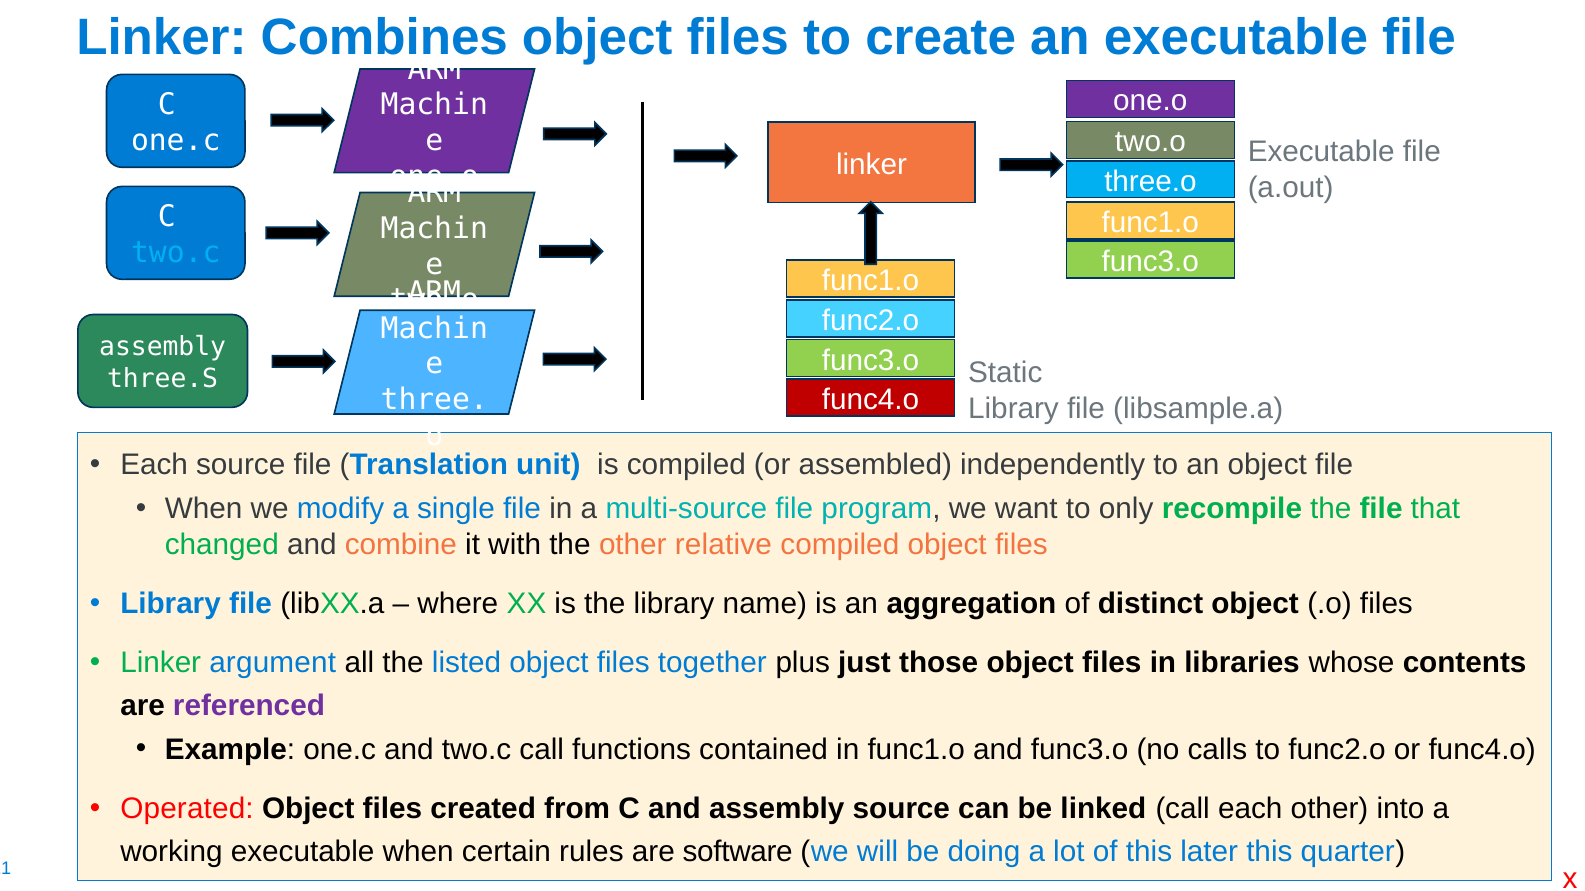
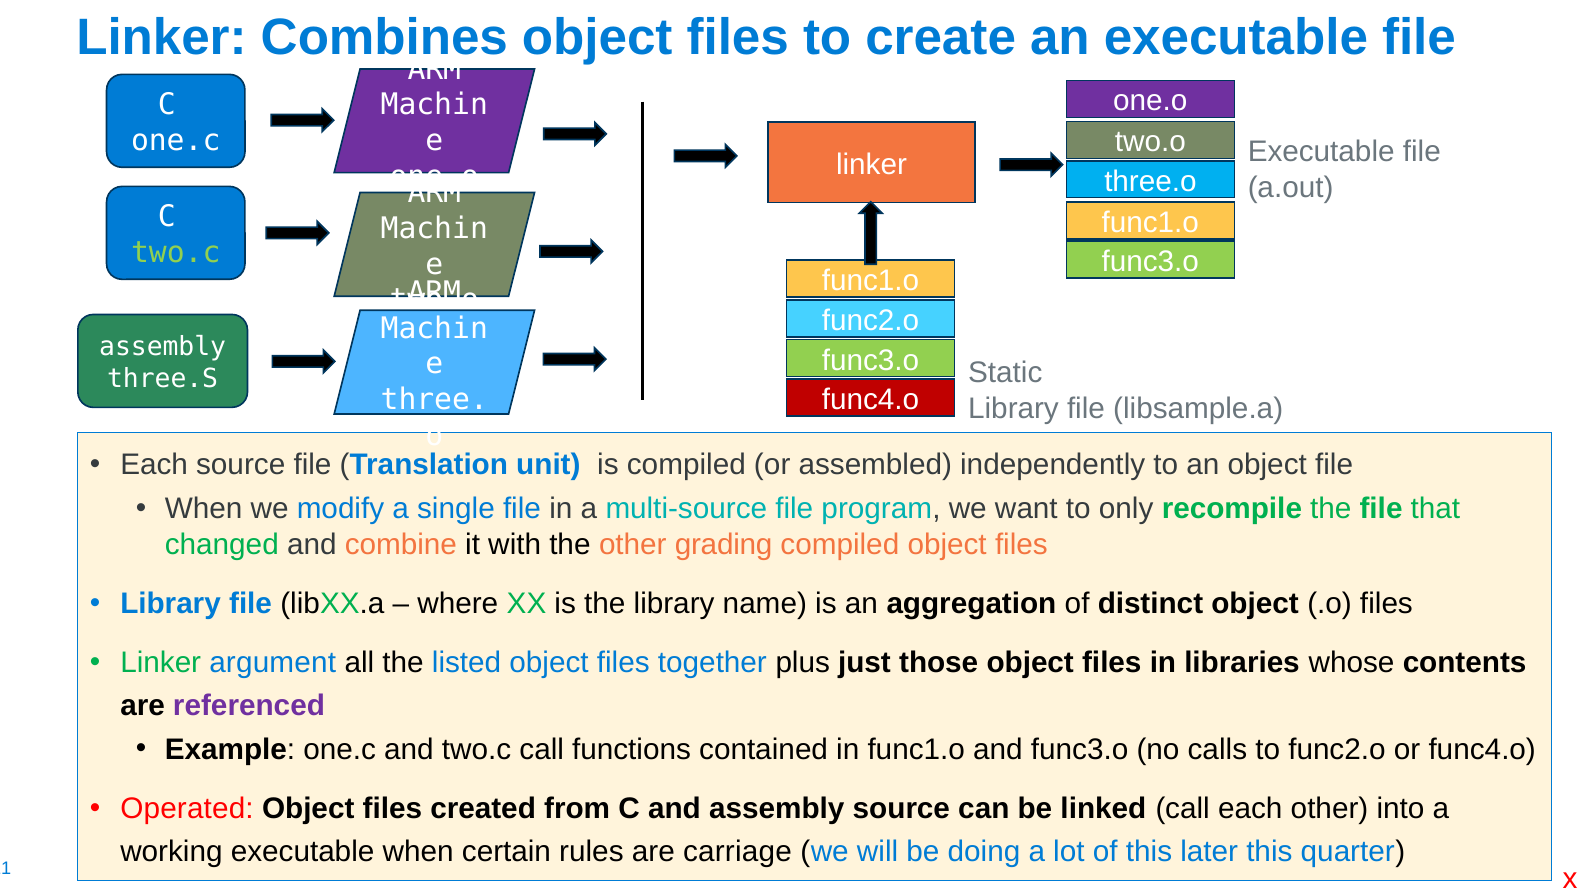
two.c colour: light blue -> light green (176, 253)
relative: relative -> grading (724, 545)
software: software -> carriage (737, 852)
